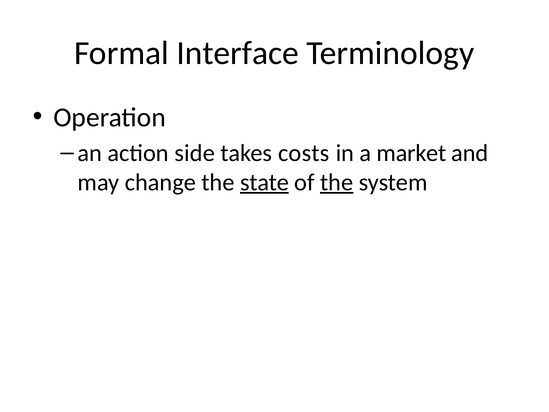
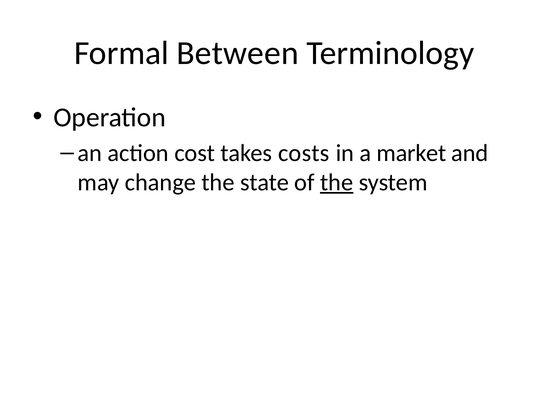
Interface: Interface -> Between (238, 53)
side: side -> cost (195, 153)
state underline: present -> none (264, 182)
